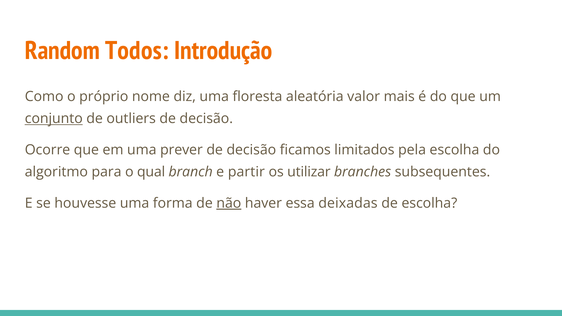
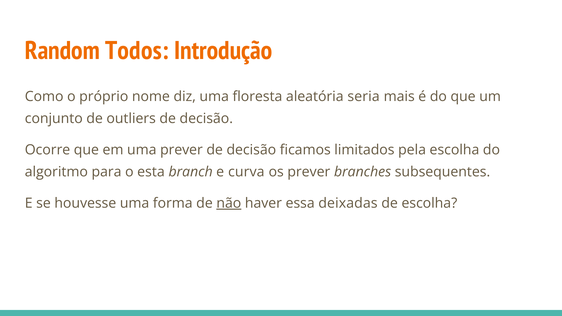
valor: valor -> seria (364, 97)
conjunto underline: present -> none (54, 119)
qual: qual -> esta (151, 172)
partir: partir -> curva (246, 172)
os utilizar: utilizar -> prever (309, 172)
